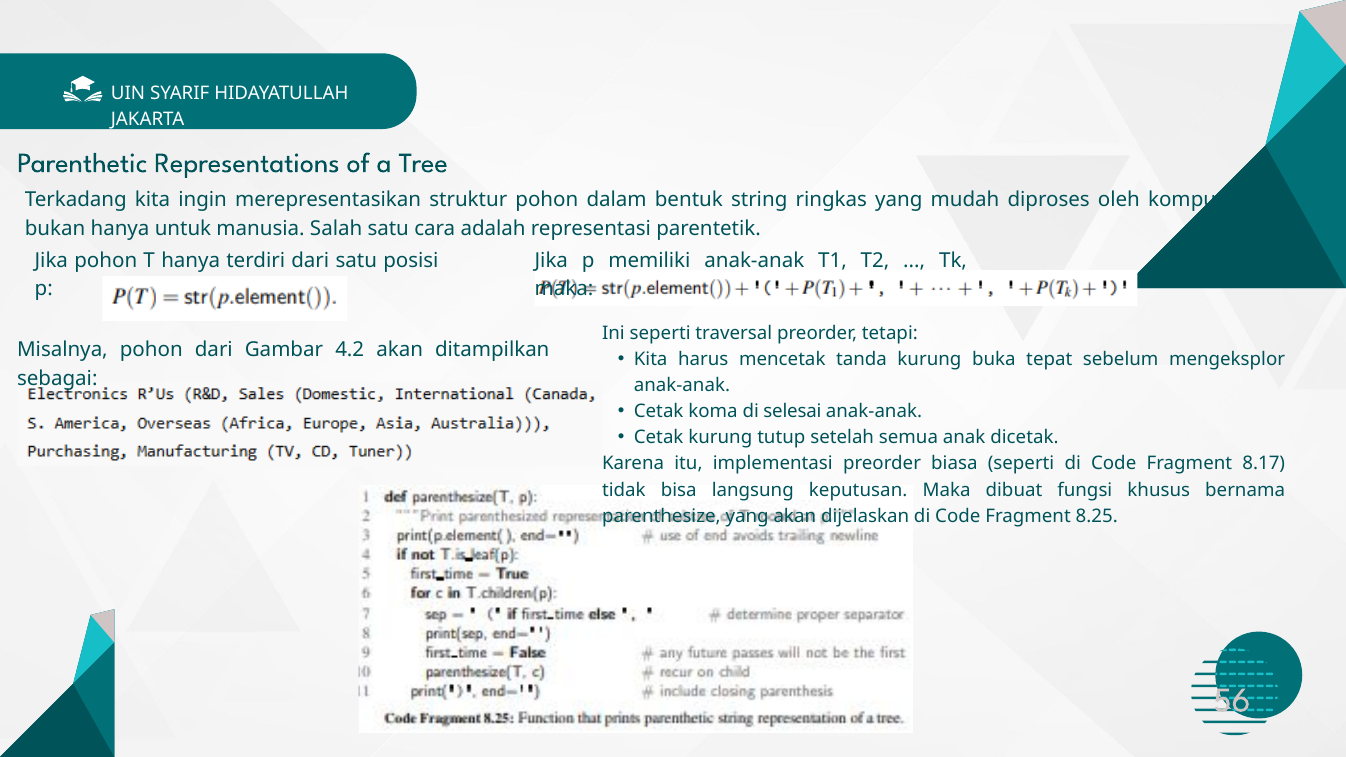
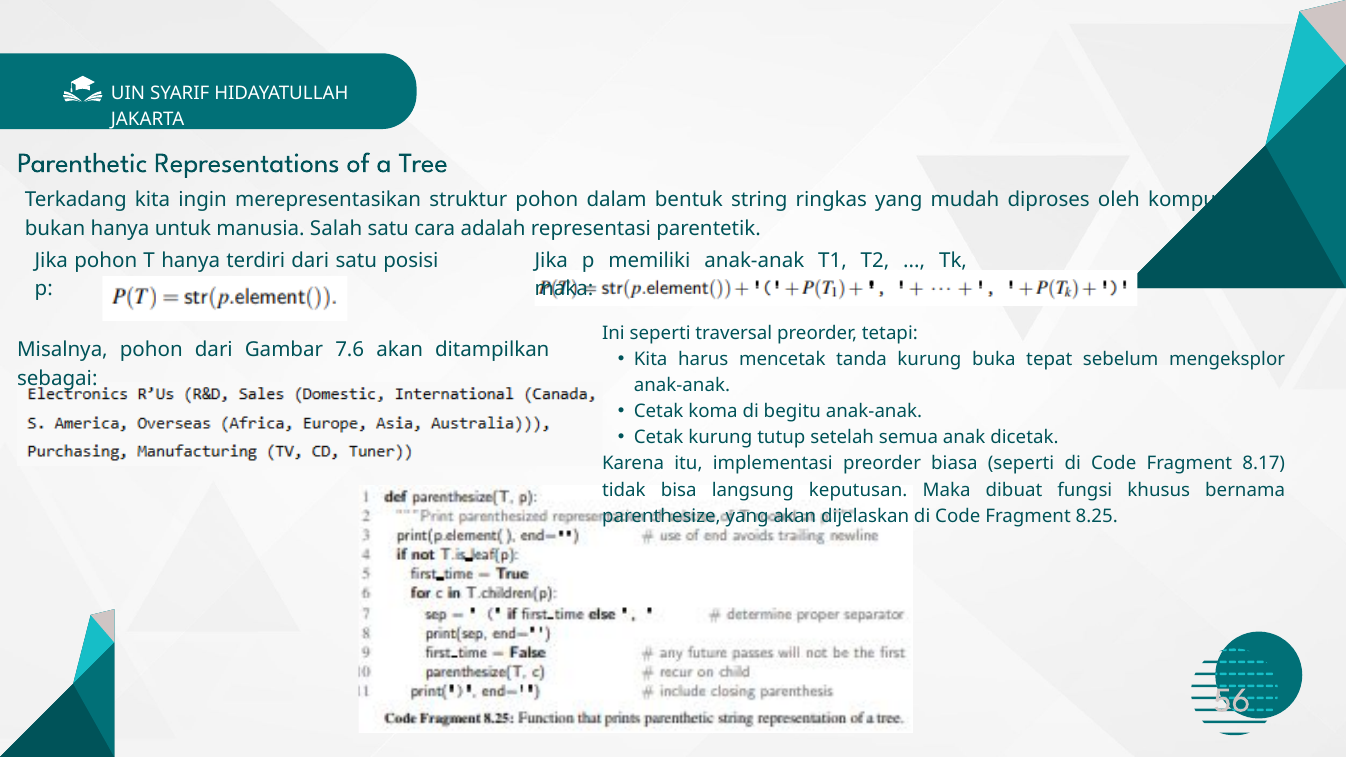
4.2: 4.2 -> 7.6 (350, 350)
selesai: selesai -> begitu (792, 411)
